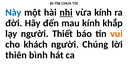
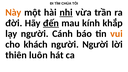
Này colour: blue -> orange (13, 12)
vừa kính: kính -> trần (103, 12)
đến underline: none -> present (51, 23)
Thiết: Thiết -> Cánh (62, 34)
người Chúng: Chúng -> Người (95, 44)
bình: bình -> luôn (38, 55)
